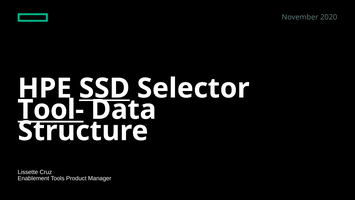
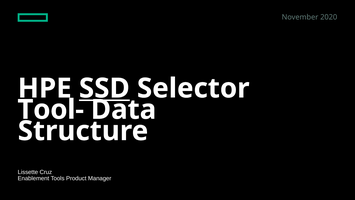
Tool- underline: present -> none (51, 109)
